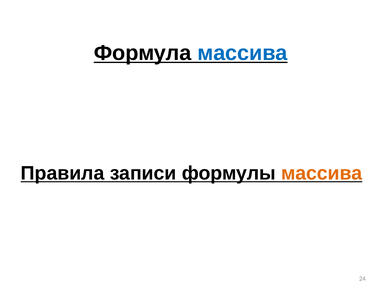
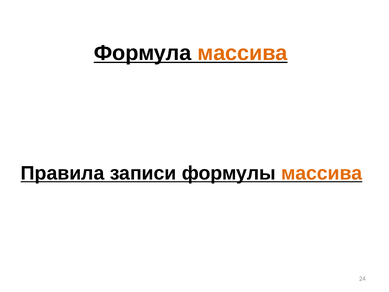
массива colour: blue -> orange (242, 53)
